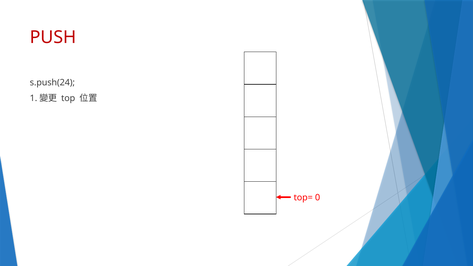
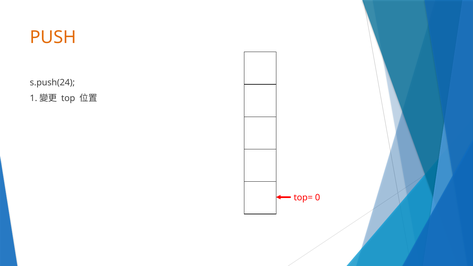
PUSH colour: red -> orange (53, 37)
